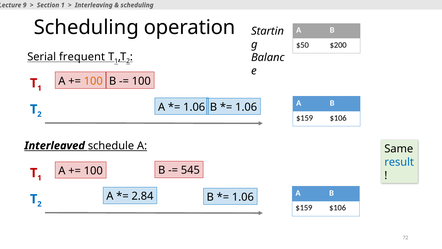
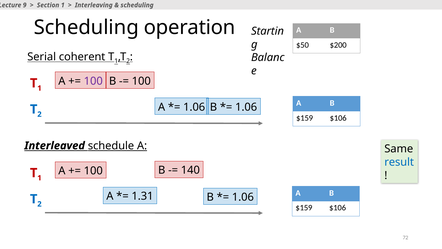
frequent: frequent -> coherent (82, 57)
100 colour: orange -> purple (93, 81)
545: 545 -> 140 (190, 170)
2.84: 2.84 -> 1.31 (142, 196)
